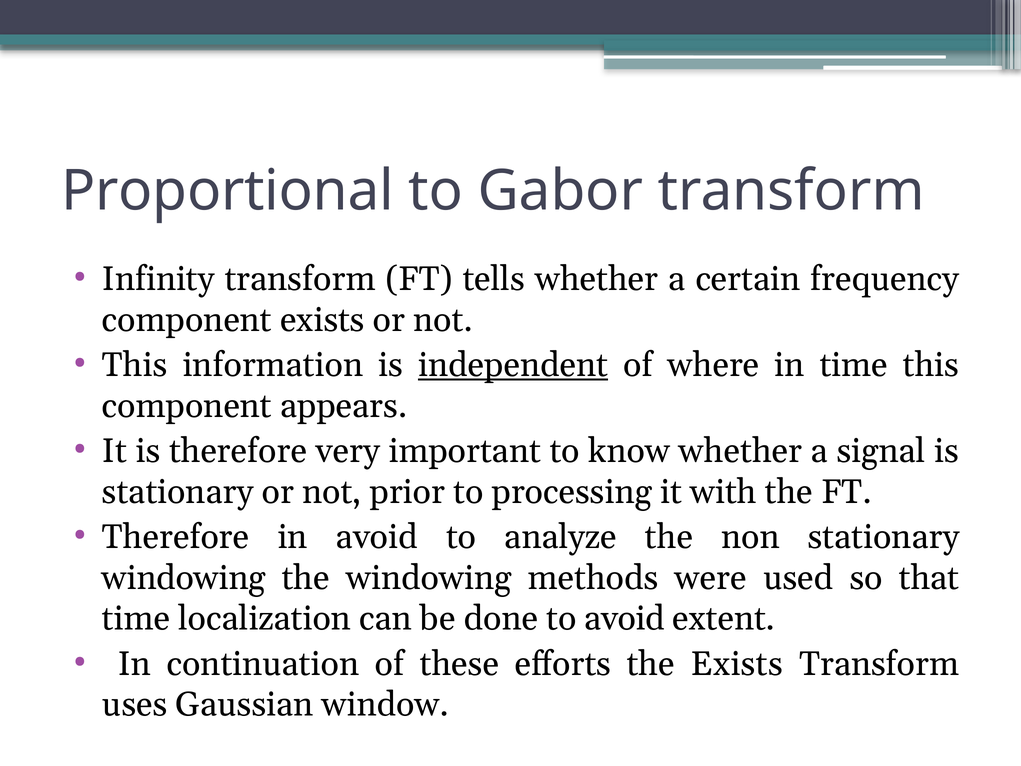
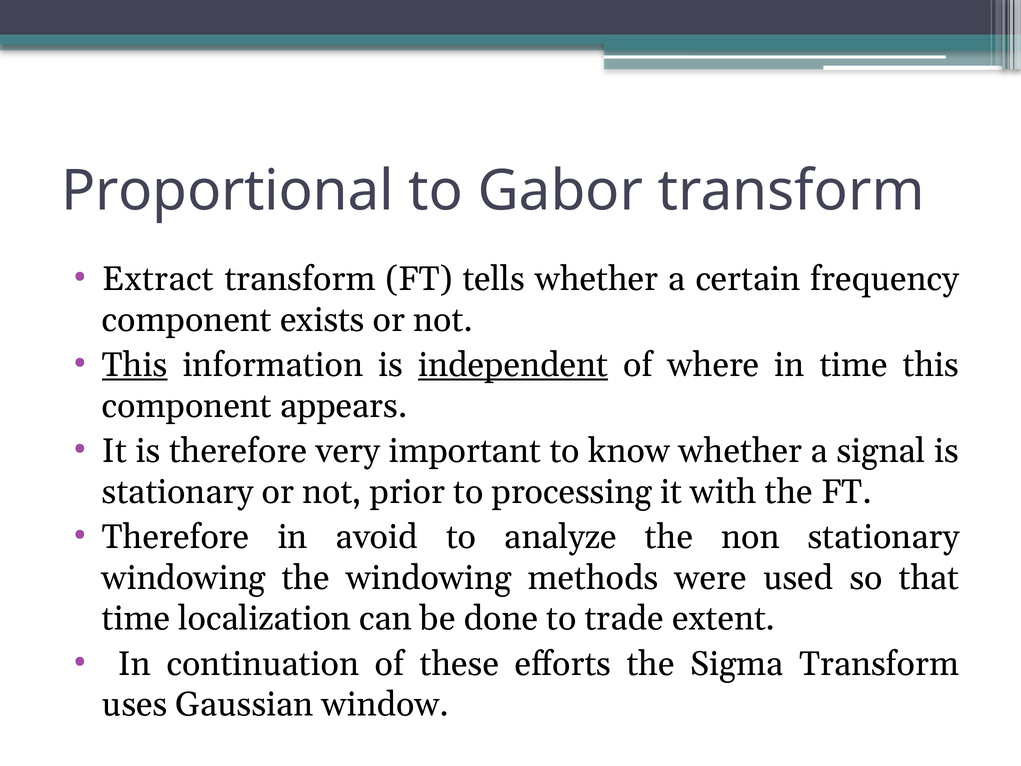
Infinity: Infinity -> Extract (158, 279)
This underline: none -> present (135, 365)
to avoid: avoid -> trade (624, 618)
the Exists: Exists -> Sigma (737, 664)
